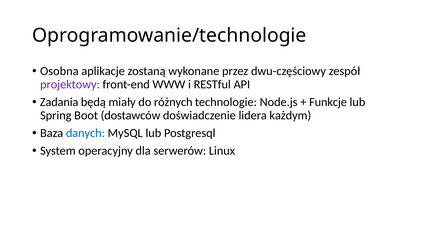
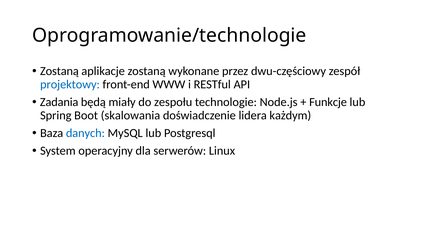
Osobna: Osobna -> Zostaną (59, 71)
projektowy colour: purple -> blue (70, 85)
różnych: różnych -> zespołu (173, 102)
dostawców: dostawców -> skalowania (130, 116)
